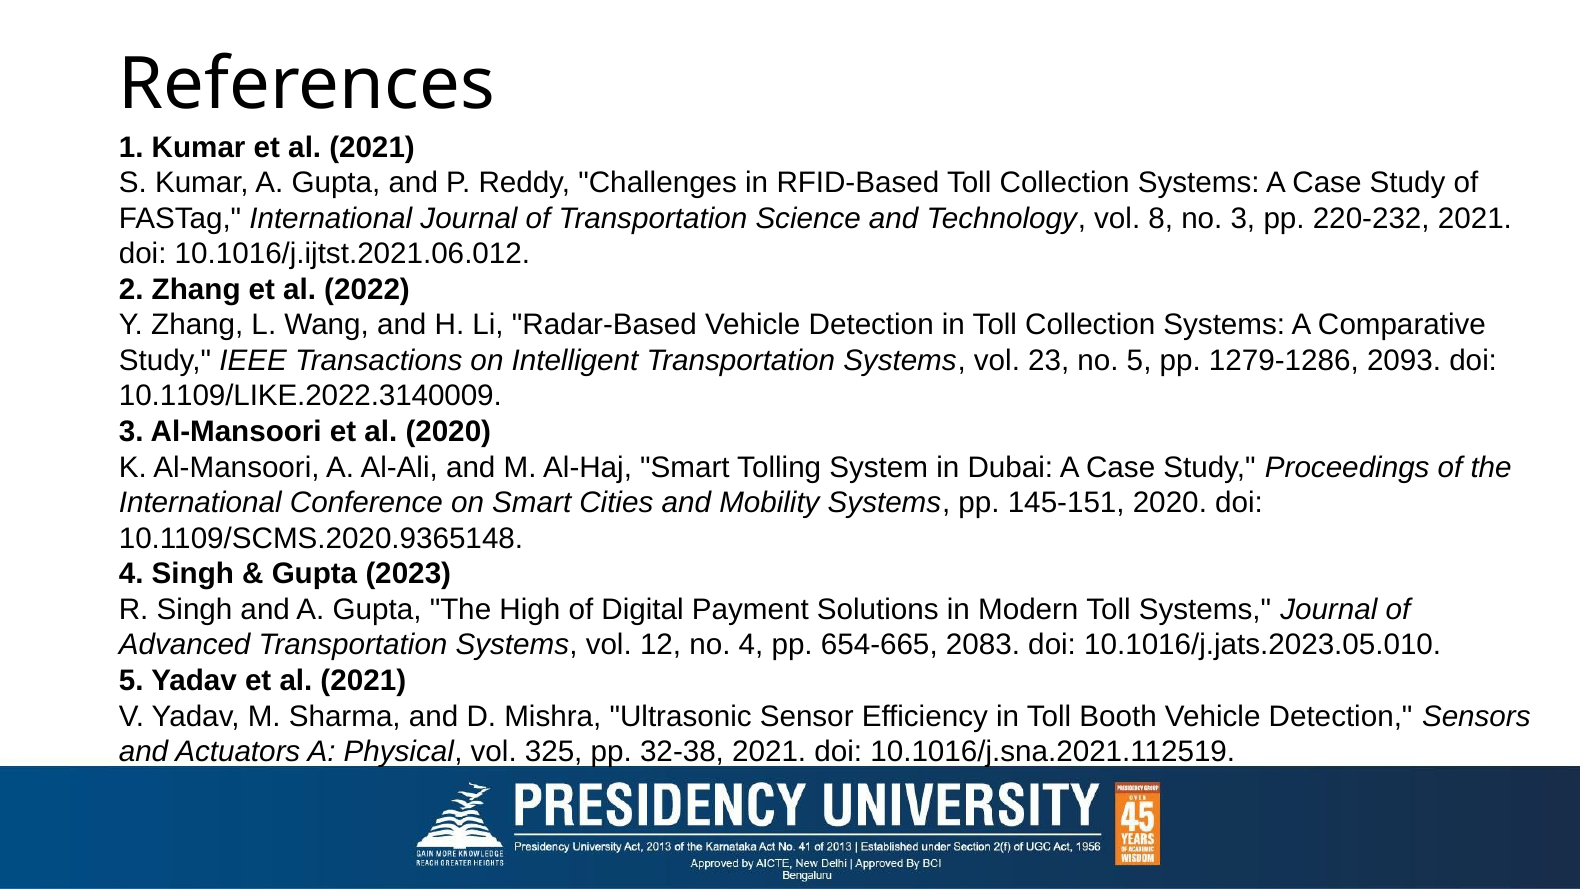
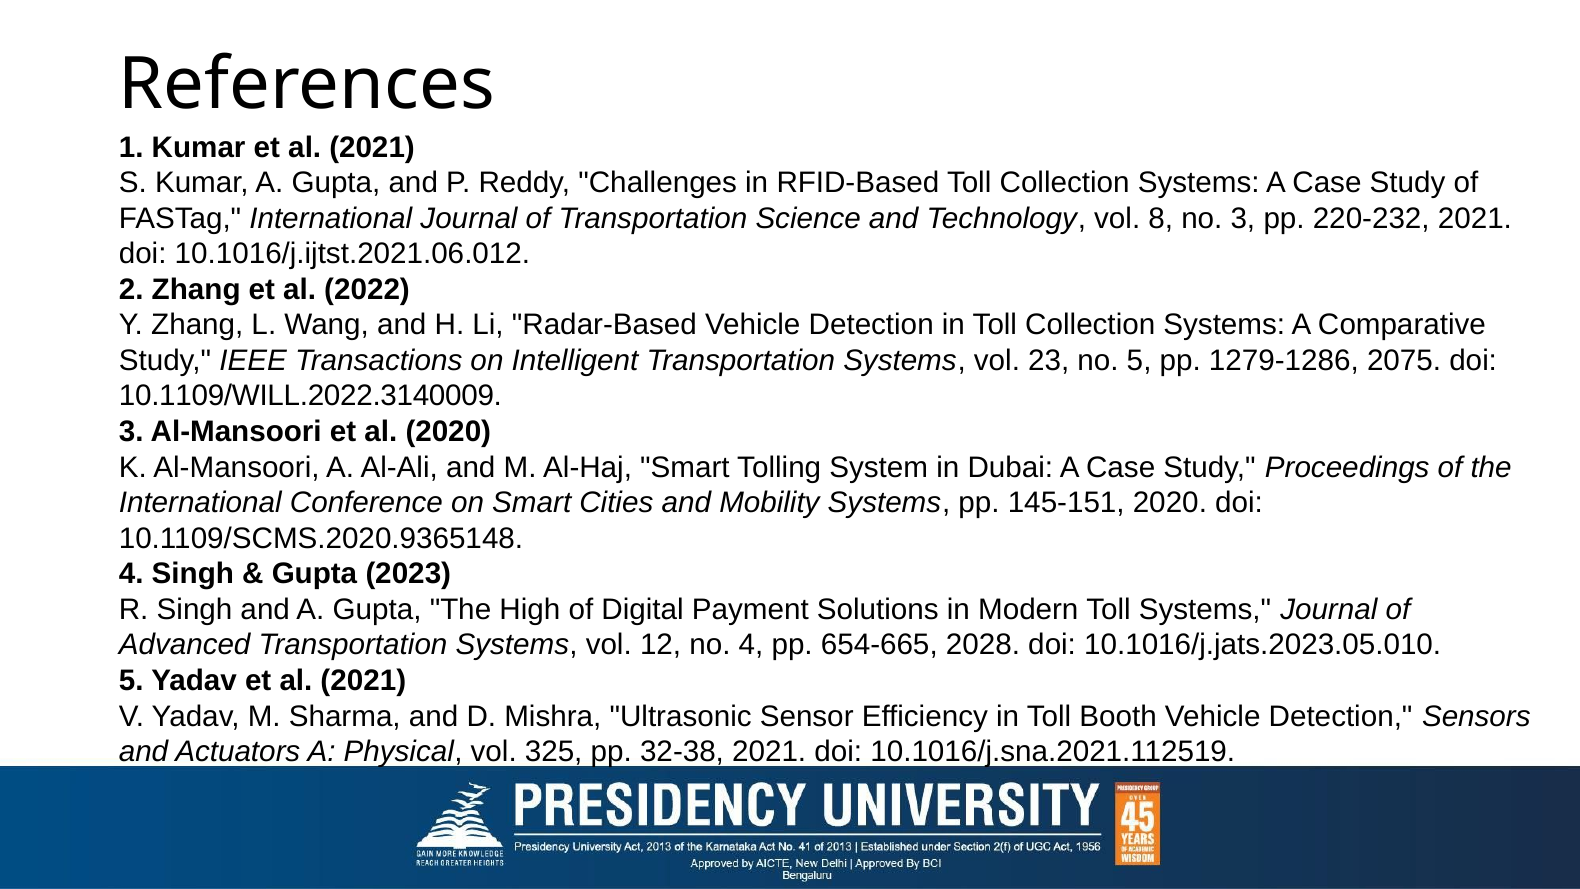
2093: 2093 -> 2075 (1404, 361)
10.1109/LIKE.2022.3140009: 10.1109/LIKE.2022.3140009 -> 10.1109/WILL.2022.3140009 (310, 396)
2083: 2083 -> 2028 (983, 645)
